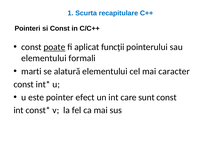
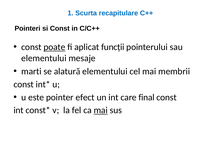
formali: formali -> mesaje (82, 58)
caracter: caracter -> membrii (174, 71)
sunt: sunt -> final (147, 97)
mai underline: none -> present (101, 110)
